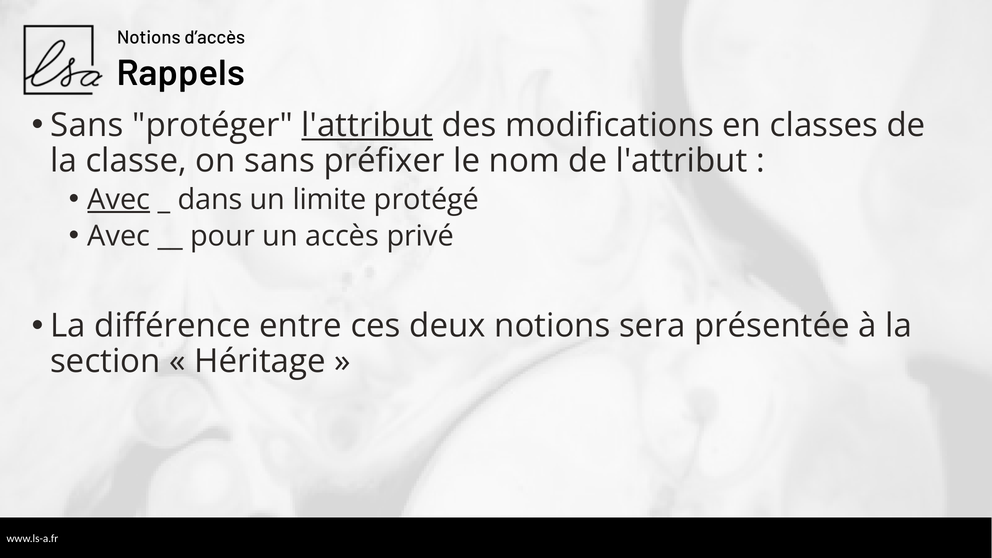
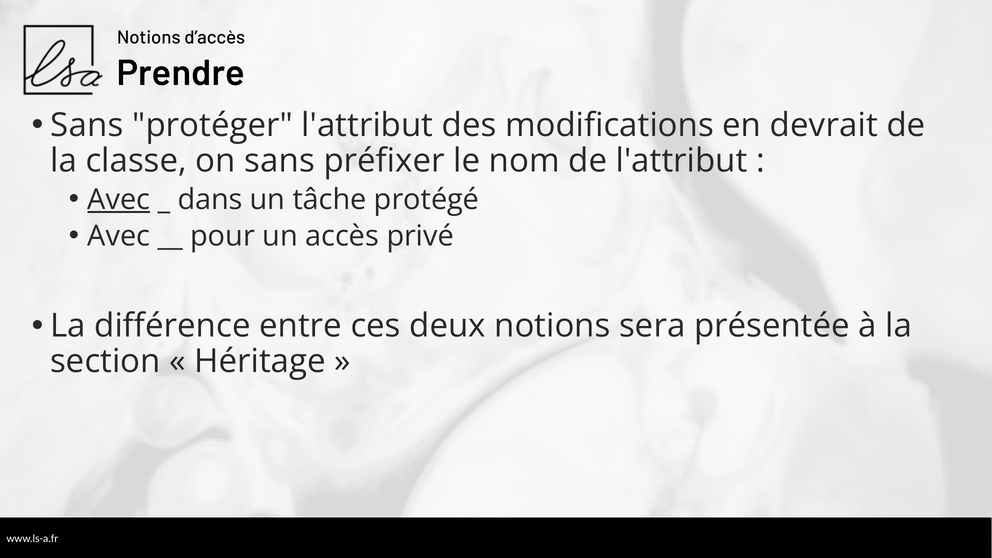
Rappels: Rappels -> Prendre (181, 73)
l'attribut underline: present -> none (367, 125)
classes: classes -> devrait (824, 125)
limite: limite -> tâche (330, 200)
